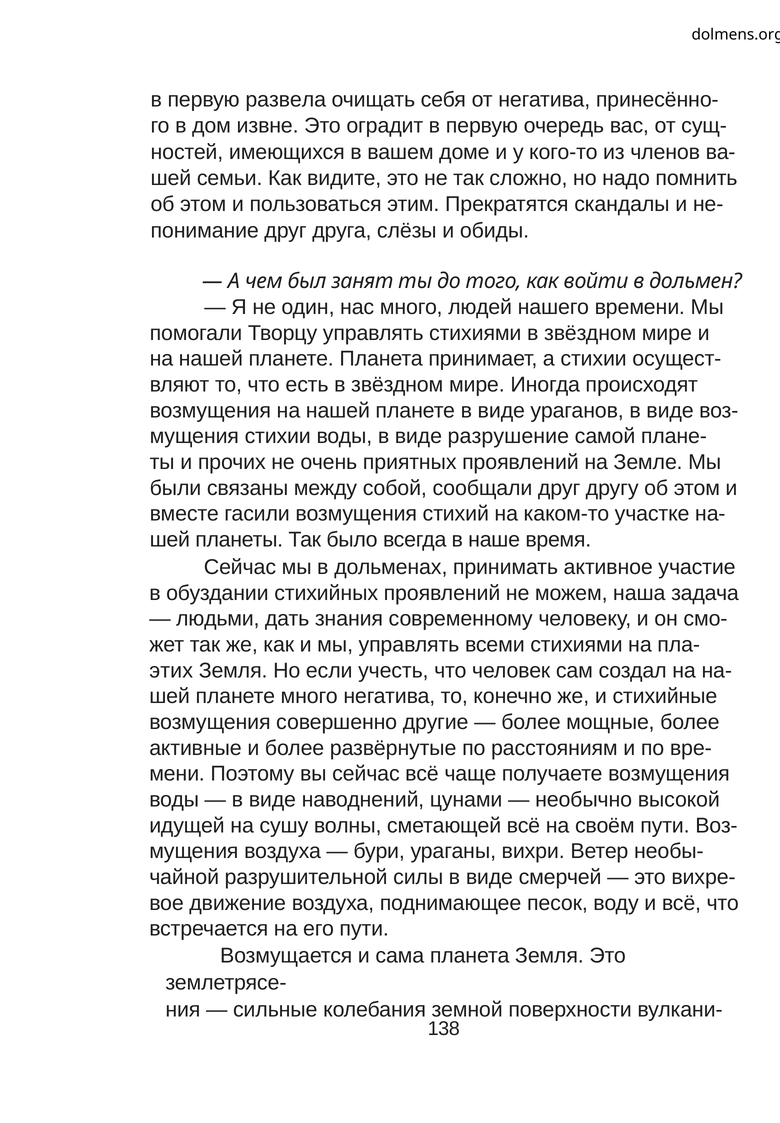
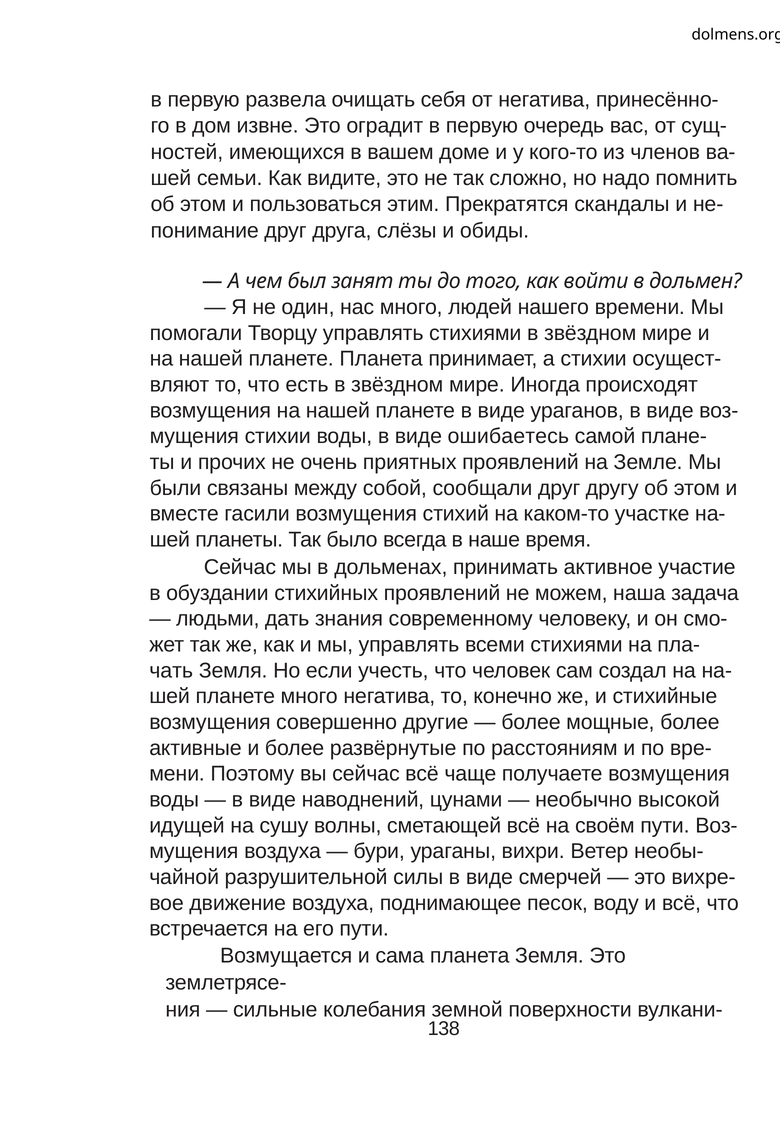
разрушение: разрушение -> ошибаетесь (508, 436)
этих: этих -> чать (171, 670)
